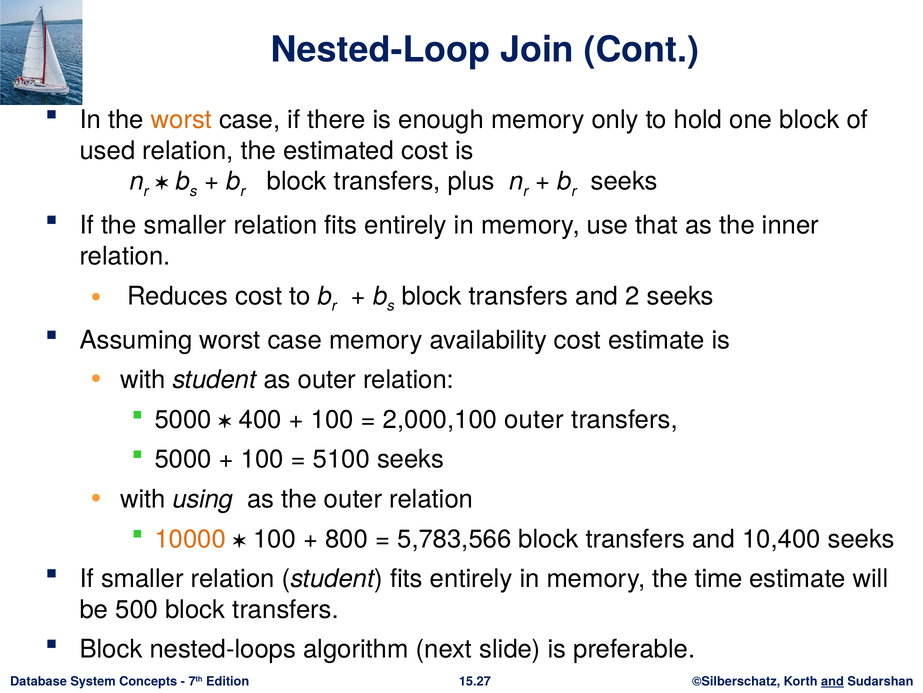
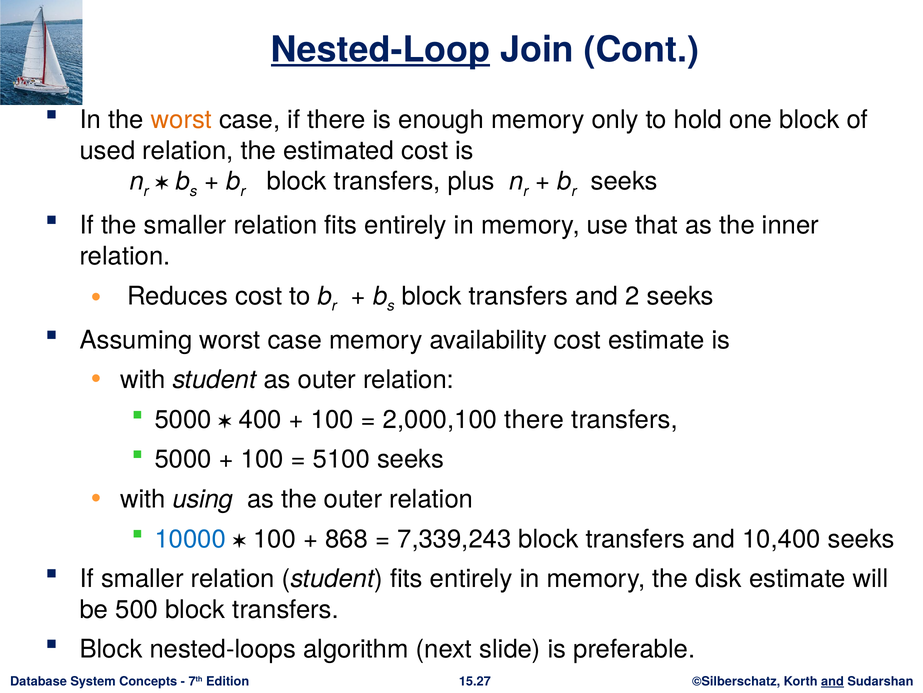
Nested-Loop underline: none -> present (381, 50)
2,000,100 outer: outer -> there (534, 419)
10000 colour: orange -> blue (190, 539)
800: 800 -> 868 (347, 539)
5,783,566: 5,783,566 -> 7,339,243 (454, 539)
time: time -> disk (718, 578)
